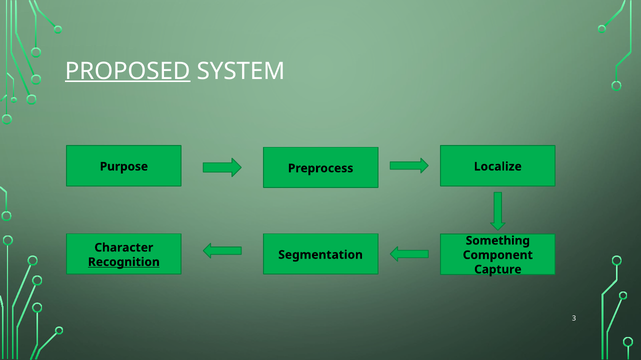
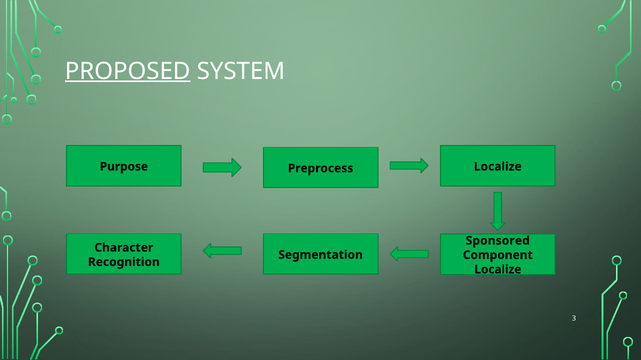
Something: Something -> Sponsored (498, 241)
Recognition underline: present -> none (124, 262)
Capture: Capture -> Localize (498, 270)
